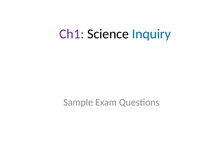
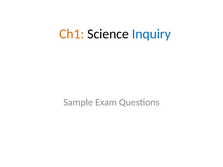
Ch1 colour: purple -> orange (72, 34)
